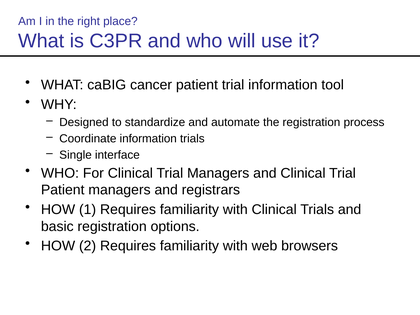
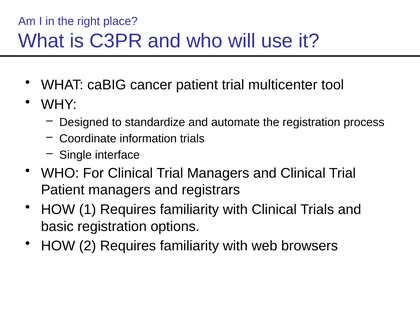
trial information: information -> multicenter (283, 85)
